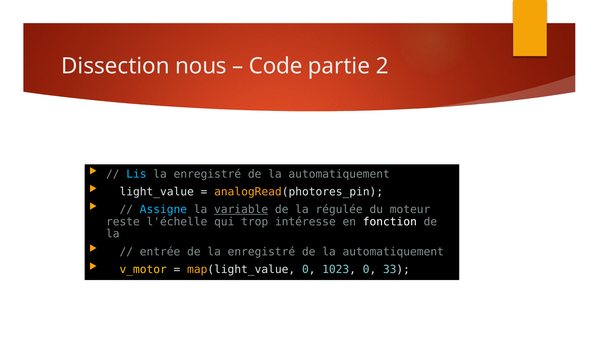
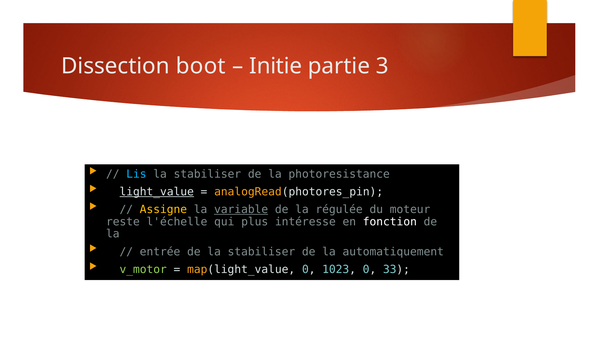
nous: nous -> boot (201, 66)
Code: Code -> Initie (276, 66)
2: 2 -> 3 (382, 66)
enregistré: enregistré -> stabiliser (207, 174)
automatiquement: automatiquement -> photoresistance (339, 174)
light_value underline: none -> present (157, 192)
Assigne colour: light blue -> yellow (163, 210)
trop: trop -> plus (255, 222)
de la enregistré: enregistré -> stabiliser (261, 252)
v_motor colour: yellow -> light green (143, 269)
